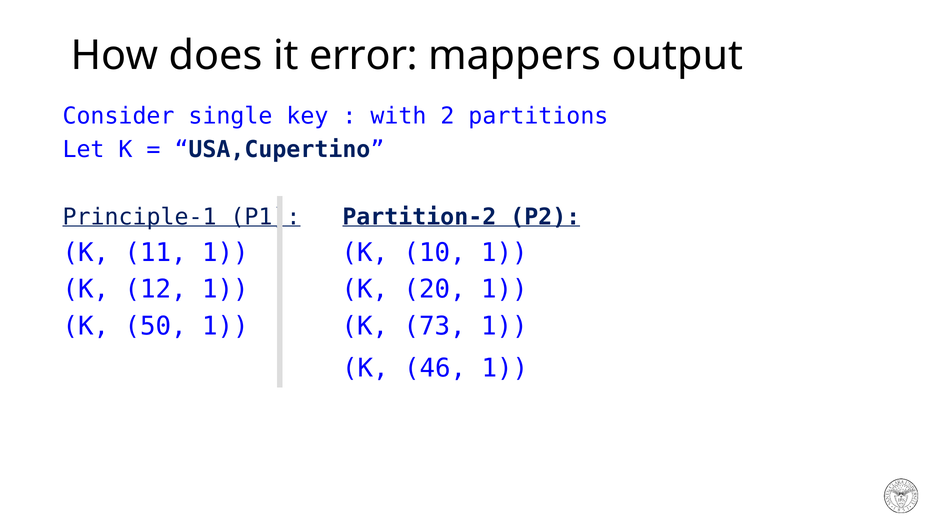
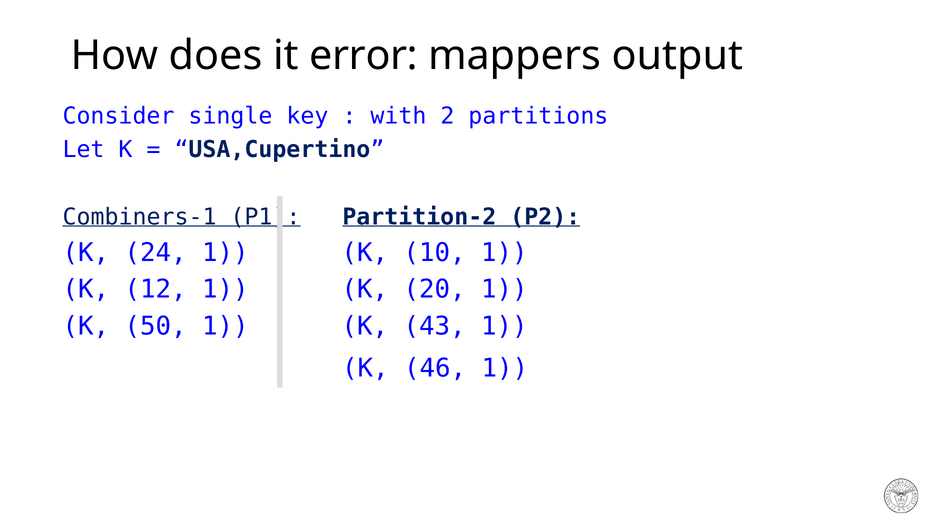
Principle-1: Principle-1 -> Combiners-1 (140, 217)
11: 11 -> 24 (156, 253)
73: 73 -> 43 (435, 326)
